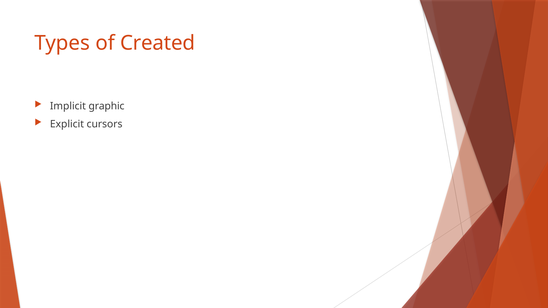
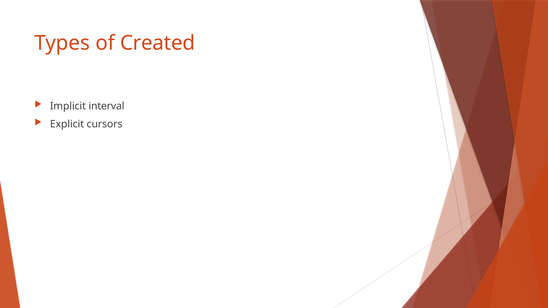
graphic: graphic -> interval (107, 106)
